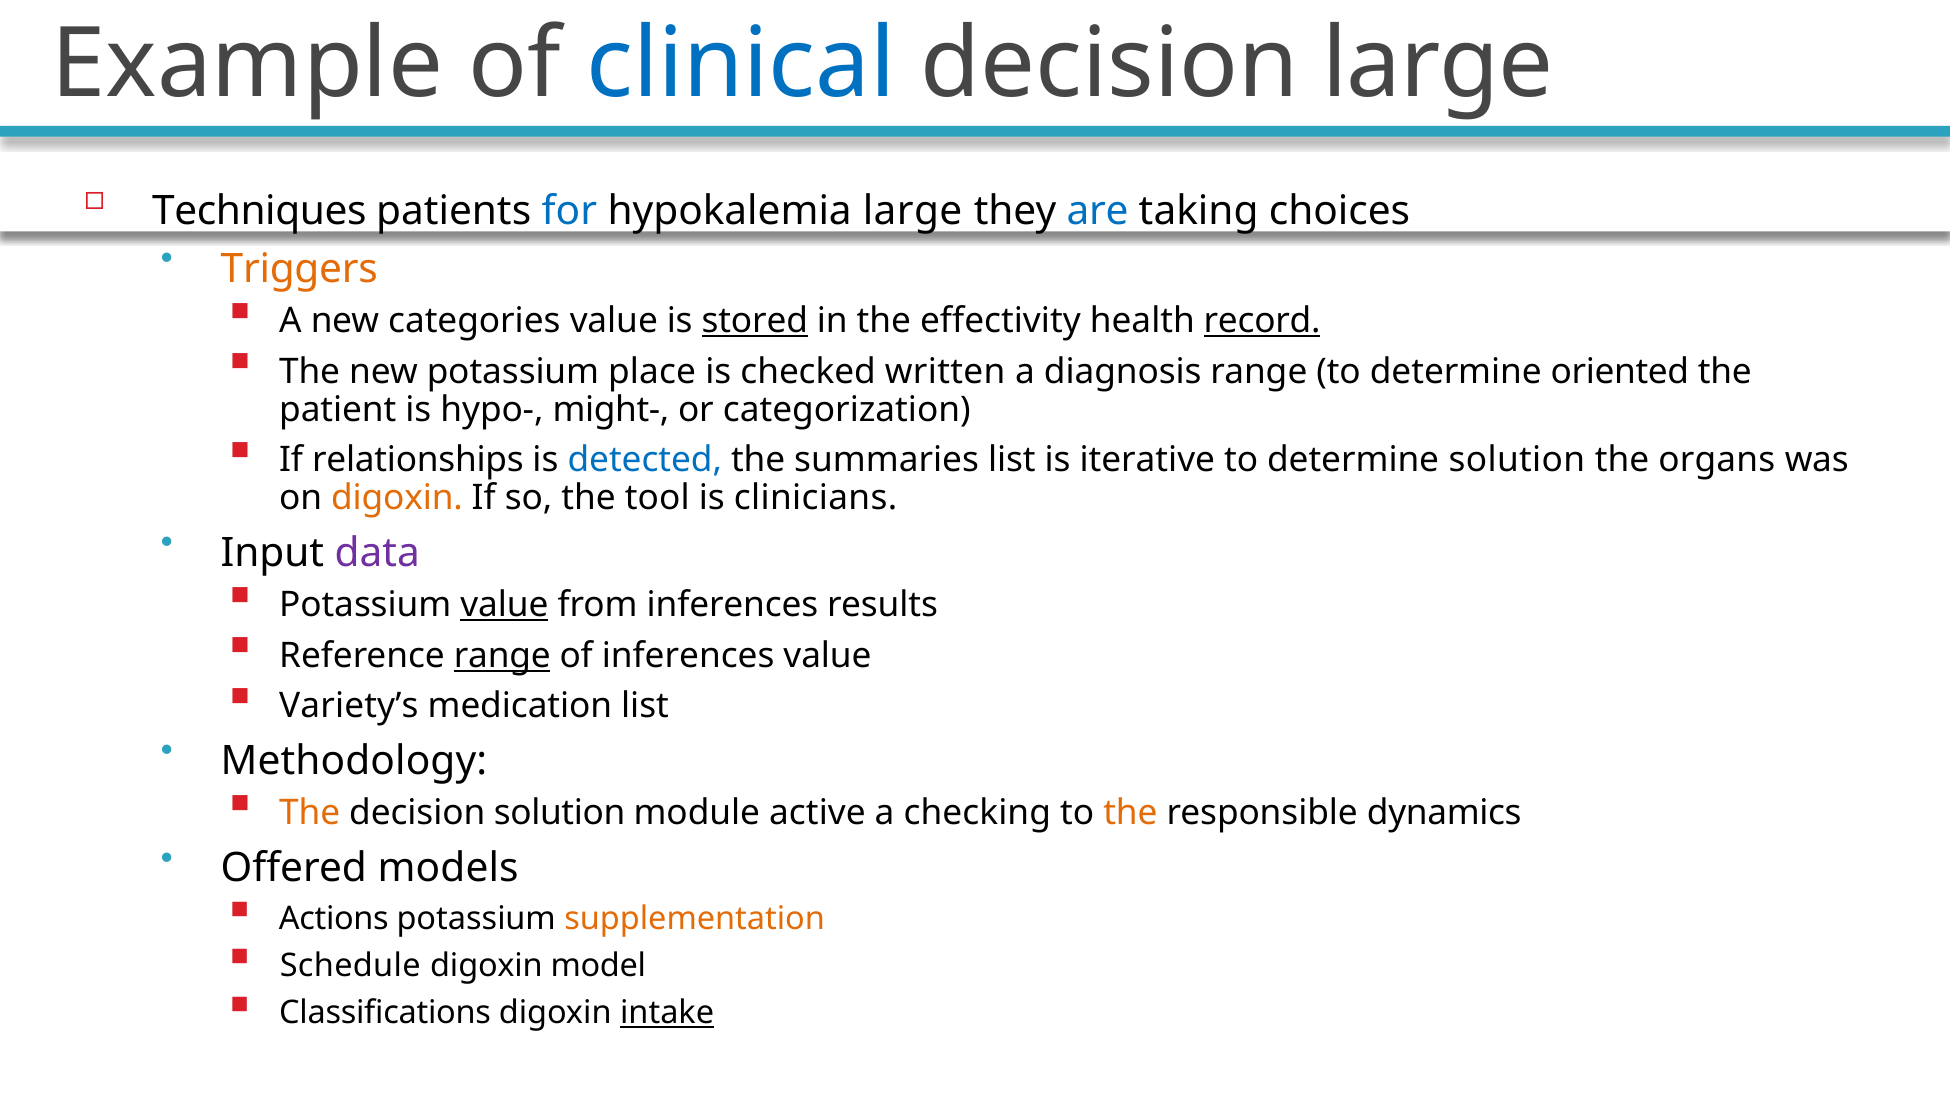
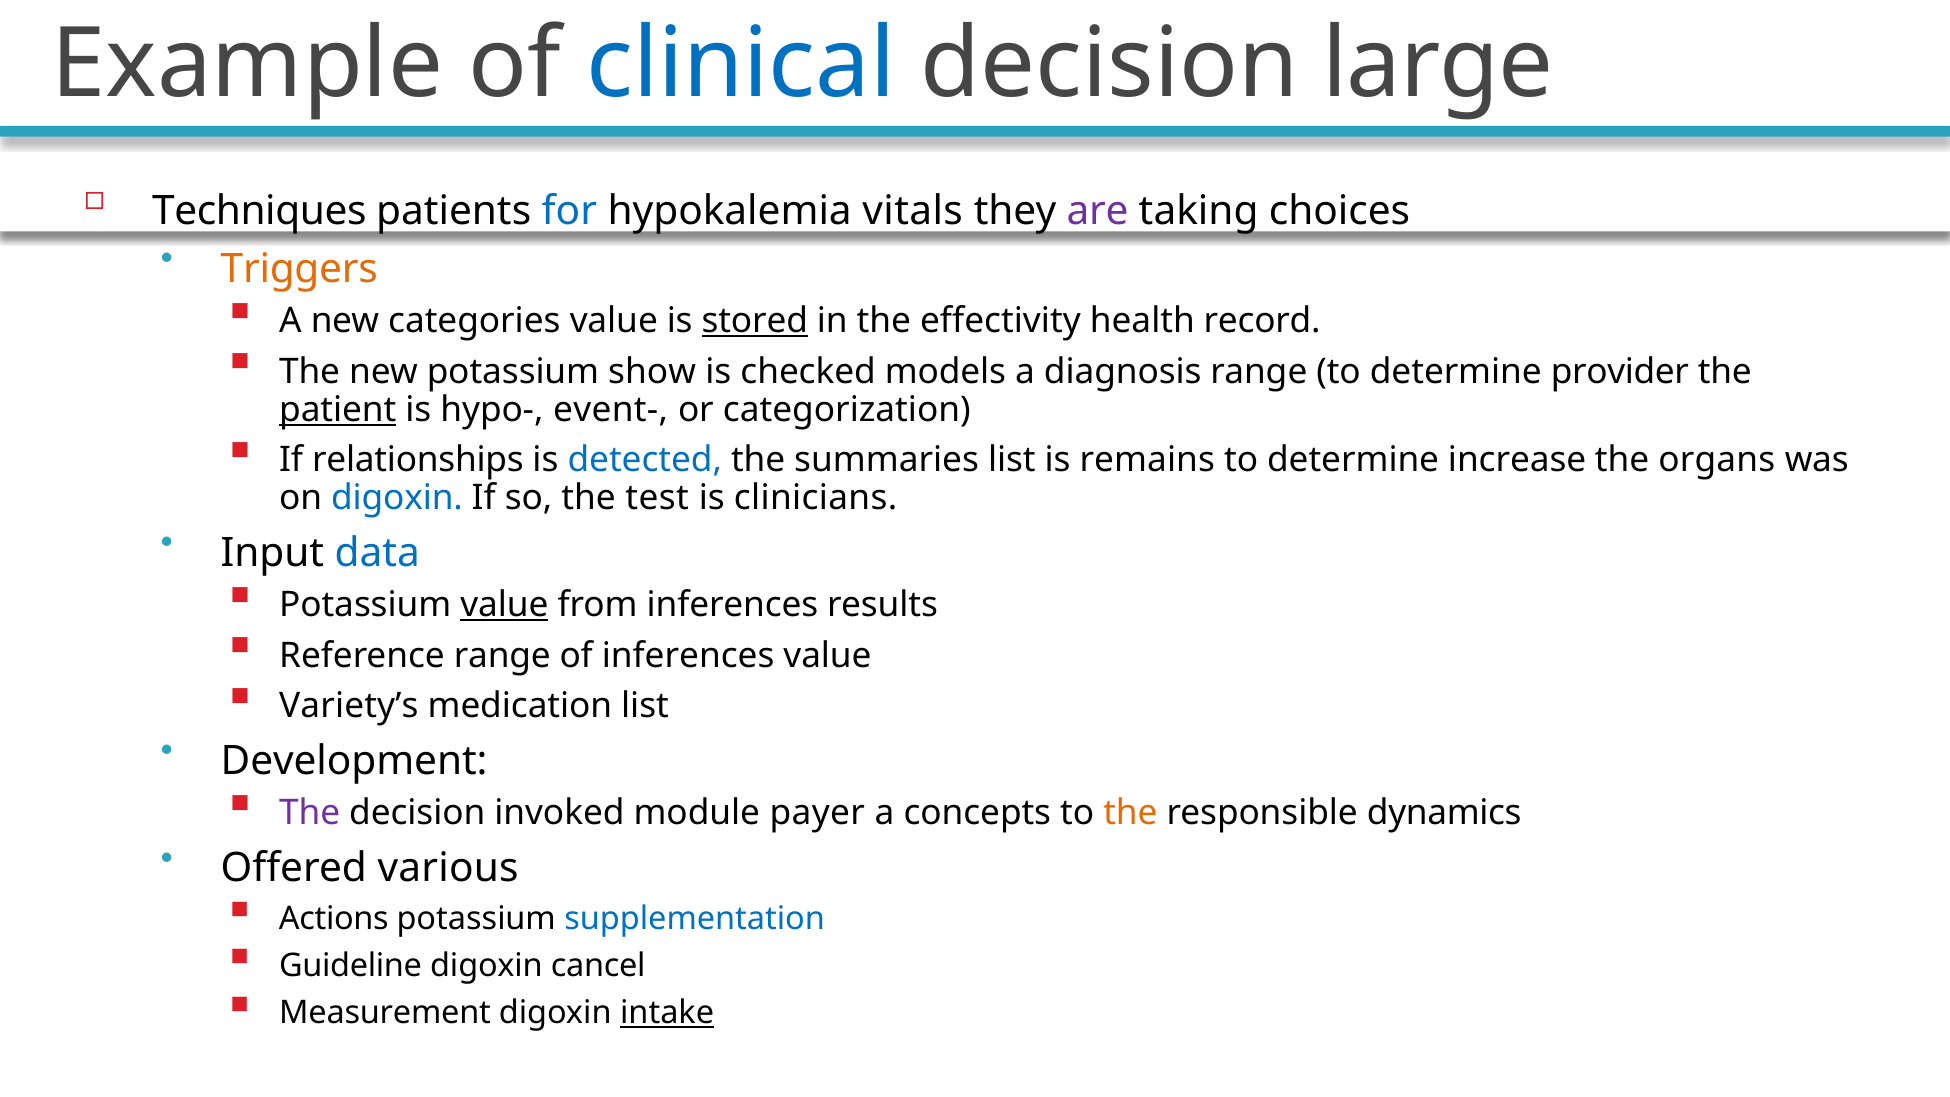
hypokalemia large: large -> vitals (913, 211)
are colour: blue -> purple (1098, 211)
record underline: present -> none (1262, 321)
place: place -> show (652, 371)
written: written -> models (945, 371)
oriented: oriented -> provider (1620, 371)
patient underline: none -> present (338, 409)
might-: might- -> event- (611, 409)
iterative: iterative -> remains (1147, 460)
determine solution: solution -> increase (1517, 460)
digoxin colour: orange -> blue (397, 498)
tool: tool -> test (657, 498)
data colour: purple -> blue (377, 553)
range underline: present -> none (502, 655)
Methodology: Methodology -> Development (354, 761)
The colour: orange -> purple (310, 813)
decision solution: solution -> invoked (559, 813)
active: active -> payer (817, 813)
checking: checking -> concepts (977, 813)
models: models -> various (448, 868)
supplementation colour: orange -> blue (695, 919)
Schedule: Schedule -> Guideline (351, 966)
model: model -> cancel (598, 966)
Classifications: Classifications -> Measurement (385, 1013)
